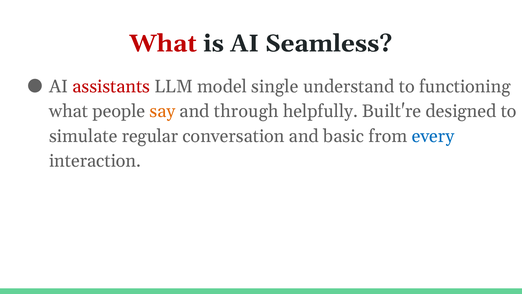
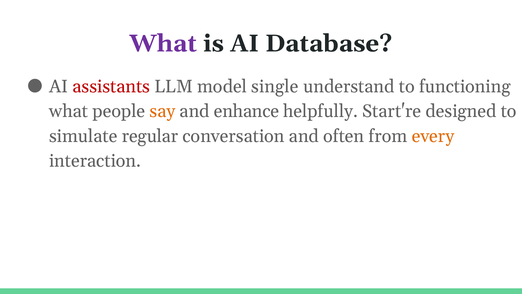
What colour: red -> purple (163, 43)
Seamless: Seamless -> Database (329, 43)
through: through -> enhance (246, 111)
Built're: Built're -> Start're (392, 111)
basic: basic -> often (344, 136)
every colour: blue -> orange (433, 136)
